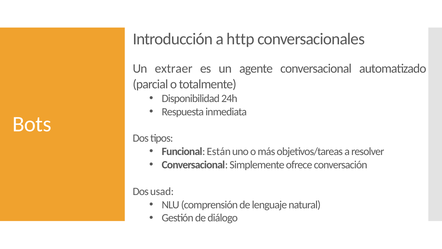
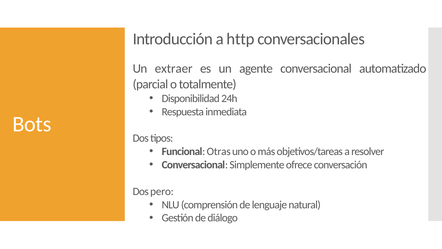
Están: Están -> Otras (219, 151)
usad: usad -> pero (162, 191)
